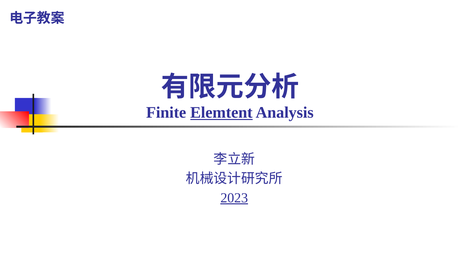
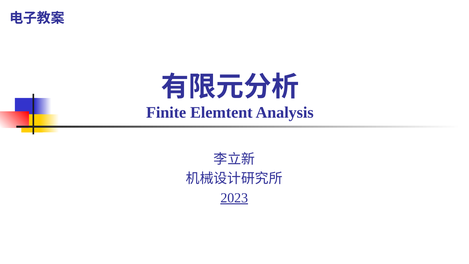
Elemtent underline: present -> none (221, 113)
